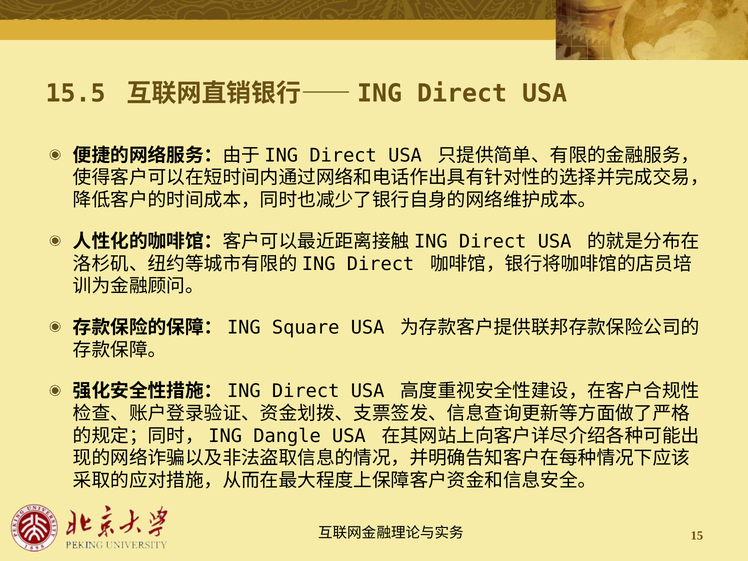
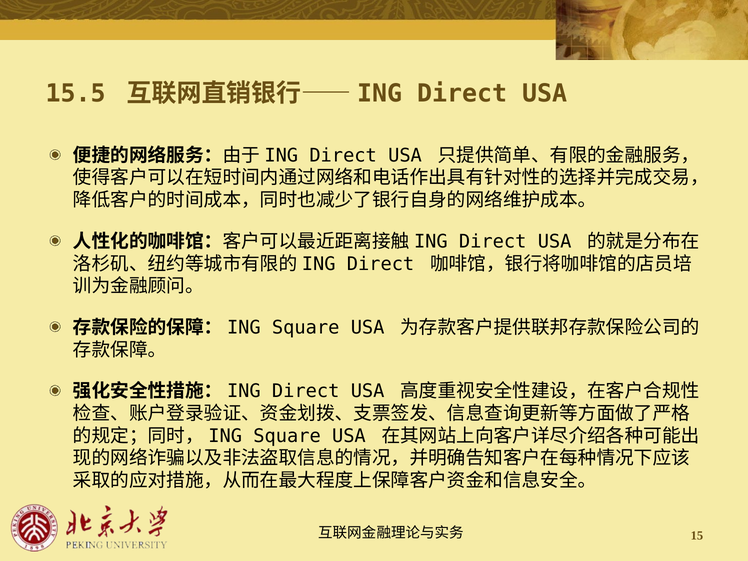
Dangle: Dangle -> Square (287, 436)
